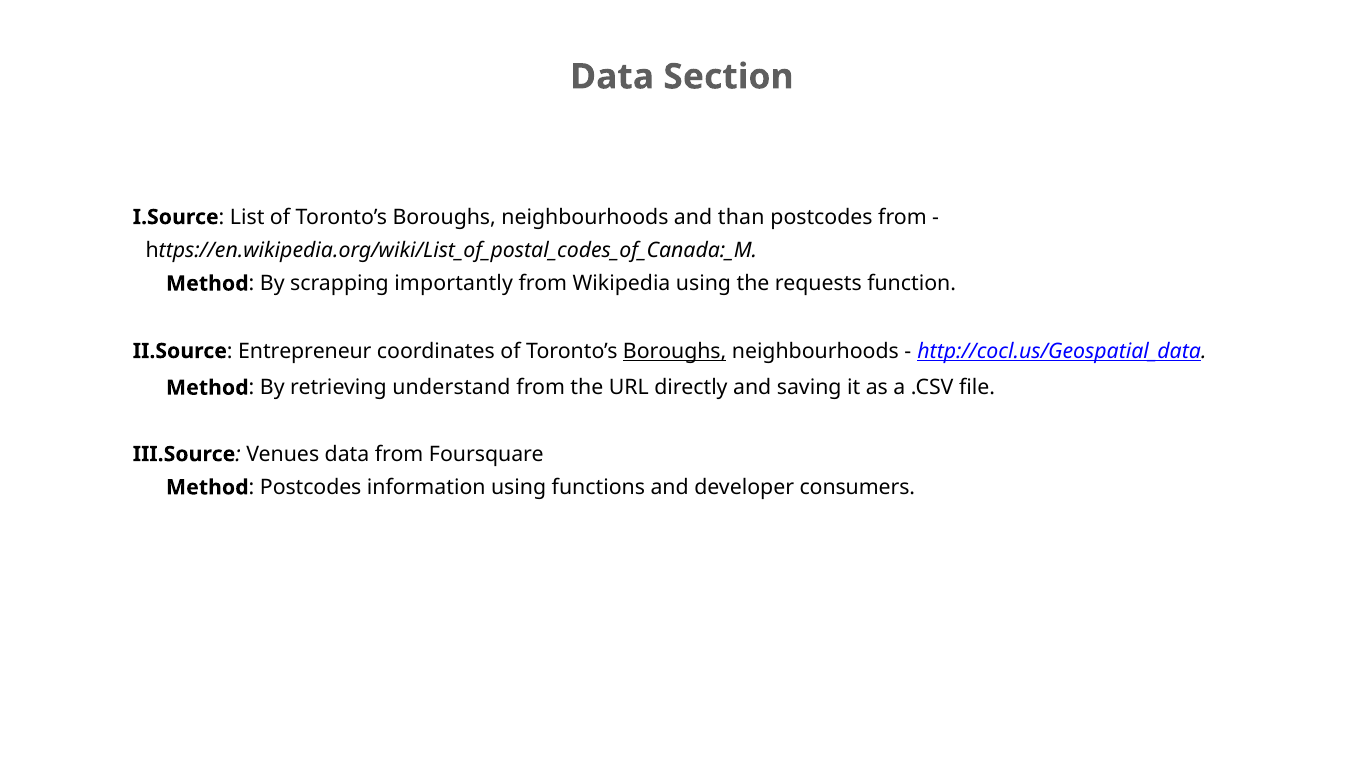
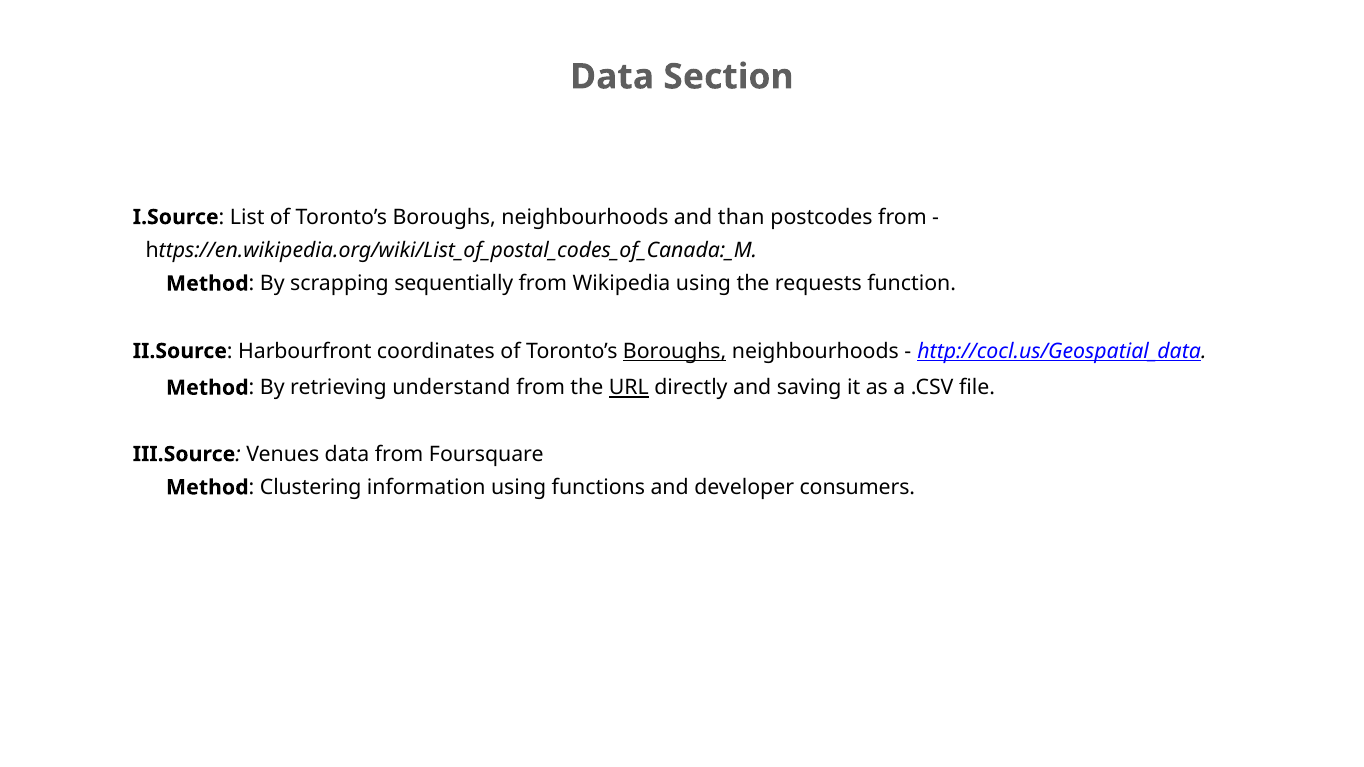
importantly: importantly -> sequentially (454, 284)
Entrepreneur: Entrepreneur -> Harbourfront (305, 351)
URL underline: none -> present (629, 388)
Postcodes: Postcodes -> Clustering (311, 488)
